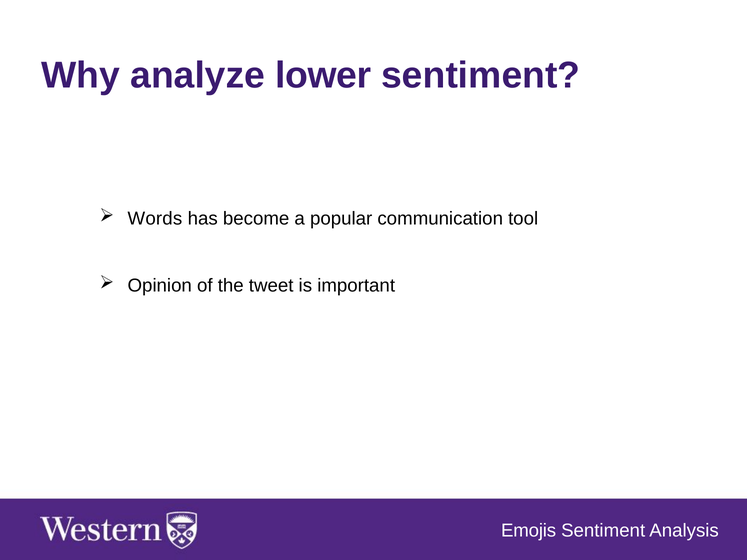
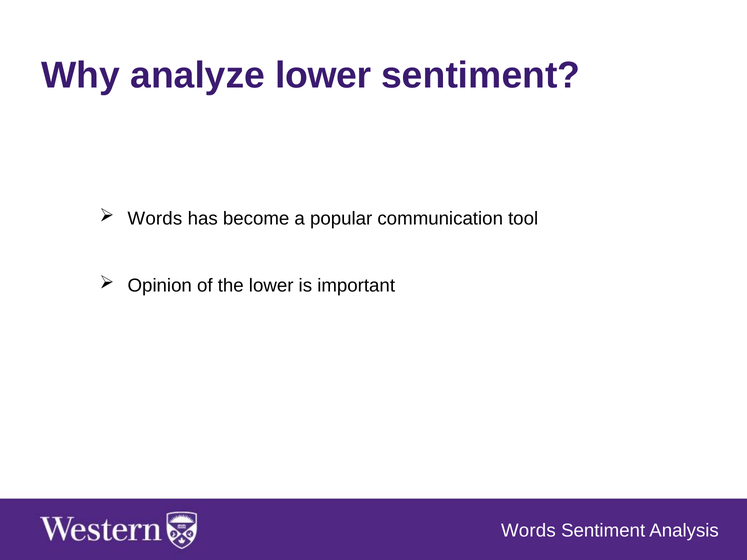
the tweet: tweet -> lower (271, 286)
Emojis: Emojis -> Words (528, 531)
